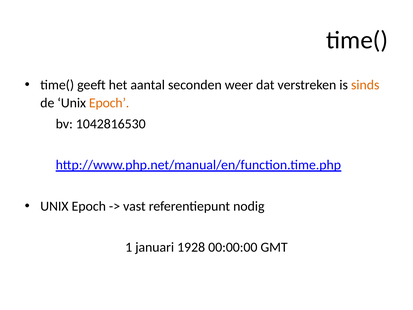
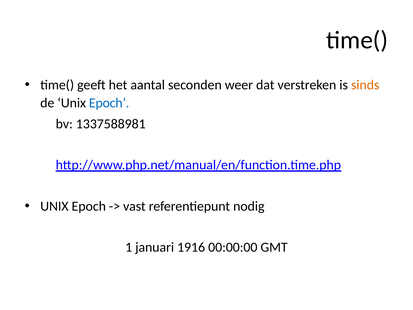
Epoch colour: orange -> blue (109, 103)
1042816530: 1042816530 -> 1337588981 (111, 124)
1928: 1928 -> 1916 (191, 247)
